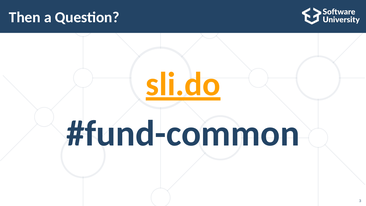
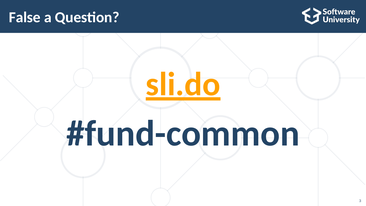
Then: Then -> False (25, 17)
